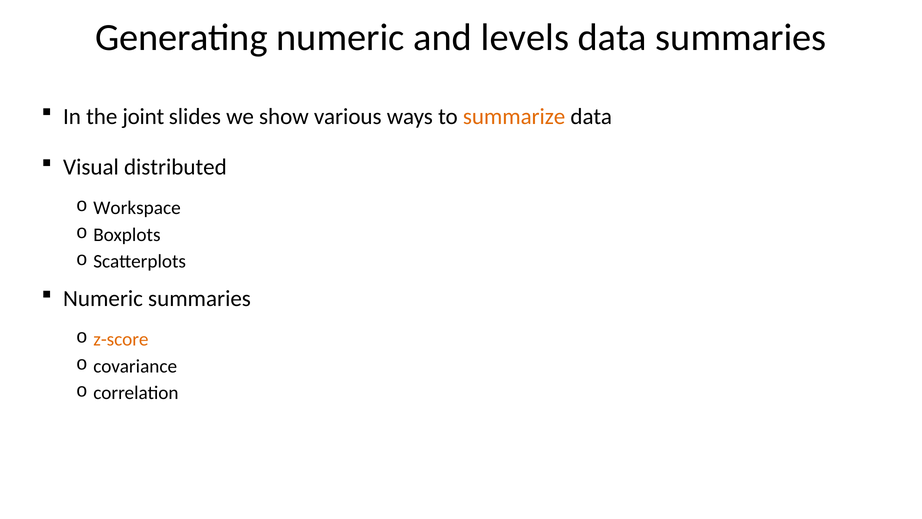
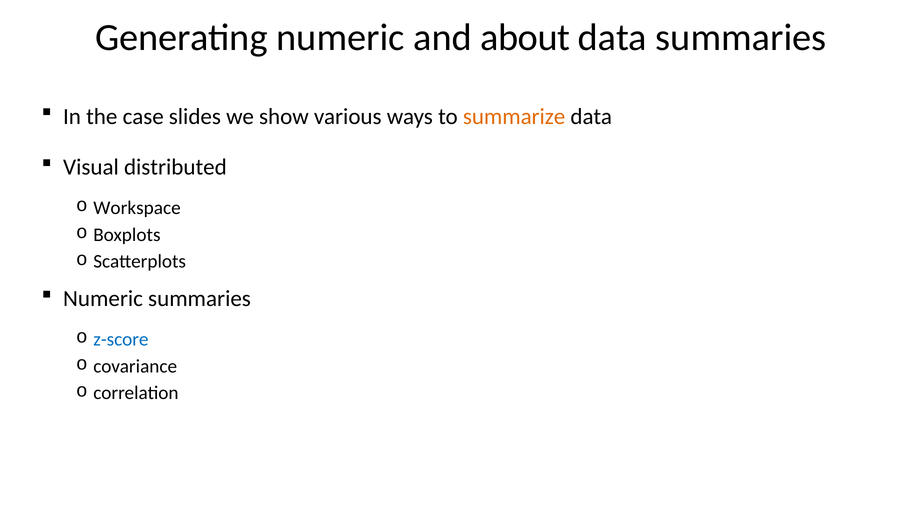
levels: levels -> about (525, 38)
joint: joint -> case (143, 116)
z-score colour: orange -> blue (121, 339)
